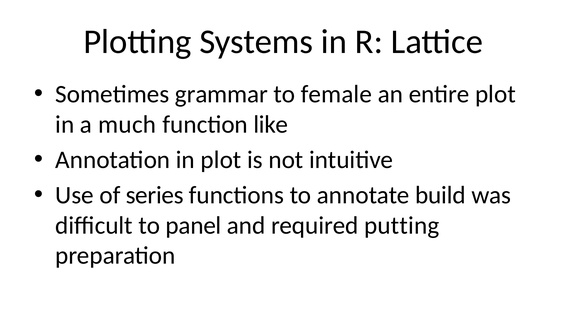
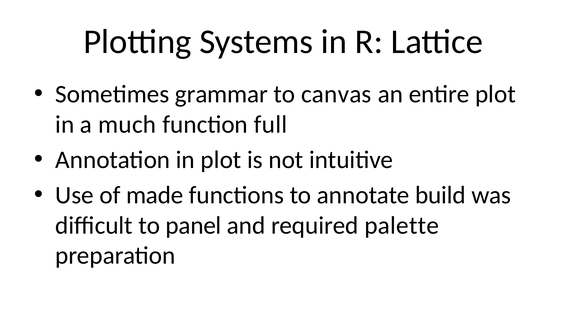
female: female -> canvas (336, 94)
like: like -> full (271, 124)
series: series -> made (155, 195)
putting: putting -> palette (402, 225)
